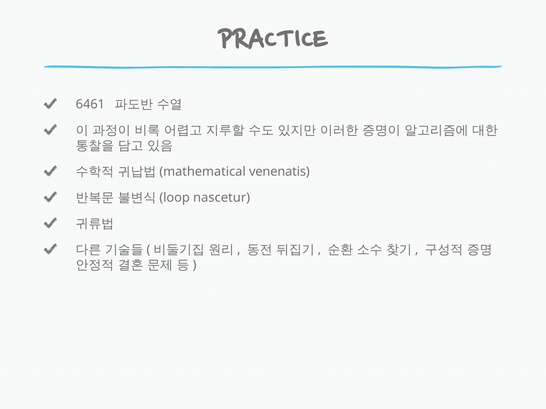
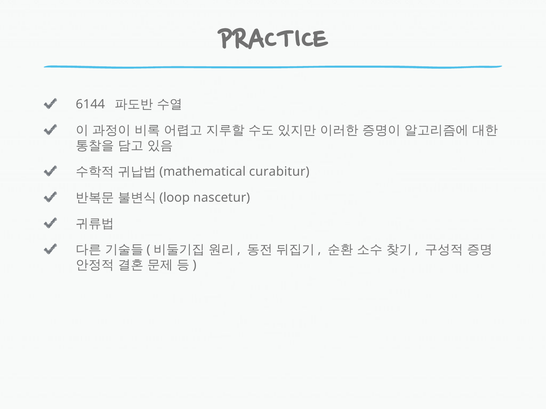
6461: 6461 -> 6144 (90, 105)
venenatis: venenatis -> curabitur (279, 172)
